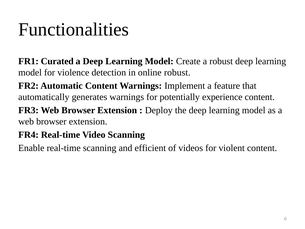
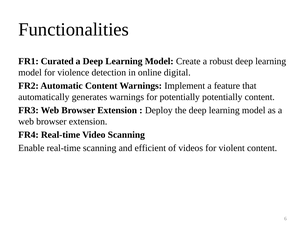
online robust: robust -> digital (177, 72)
potentially experience: experience -> potentially (222, 97)
